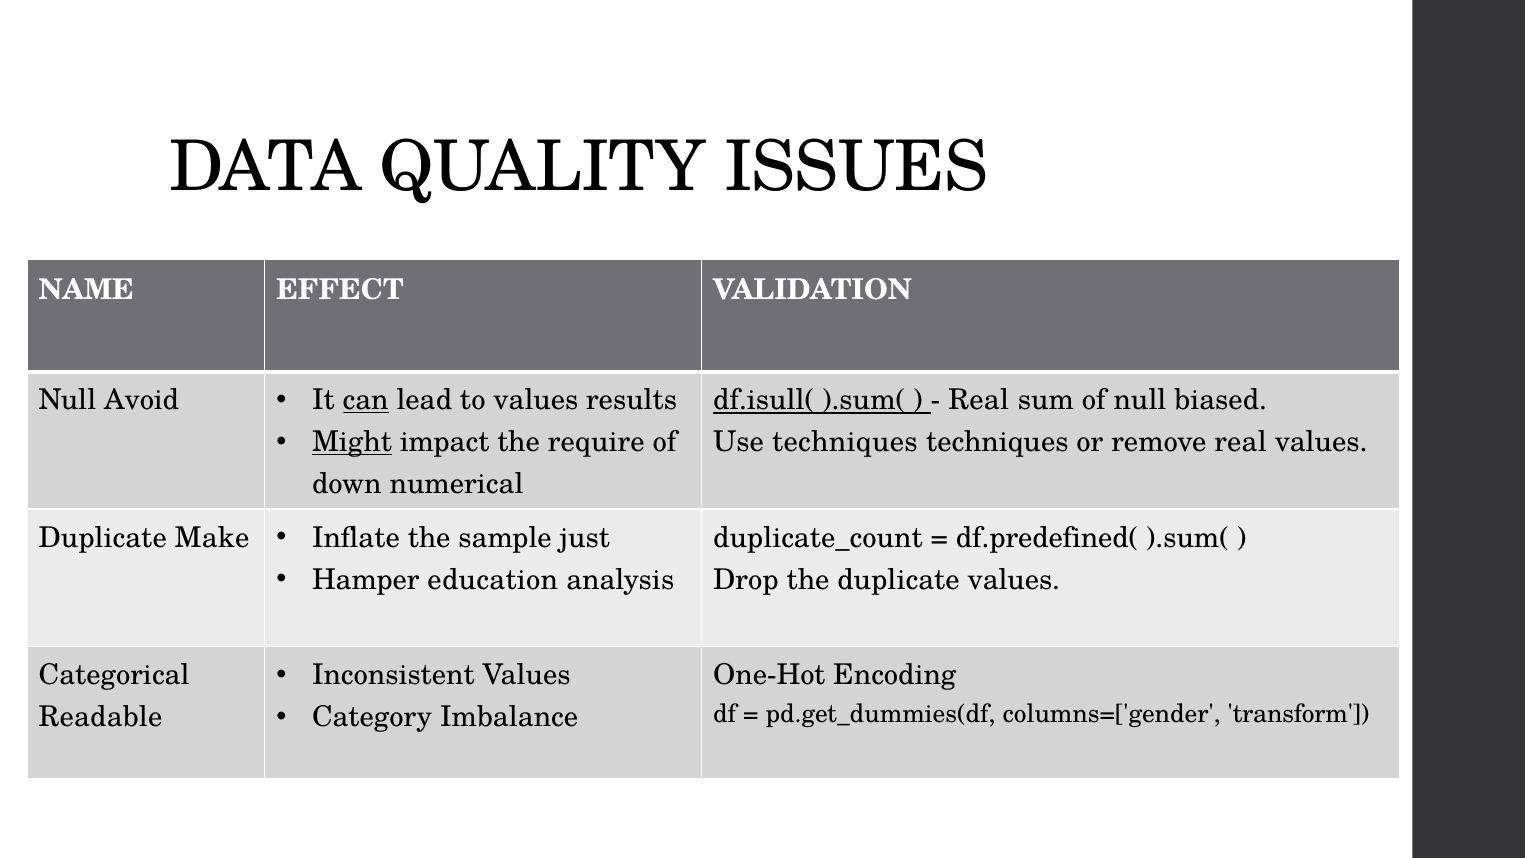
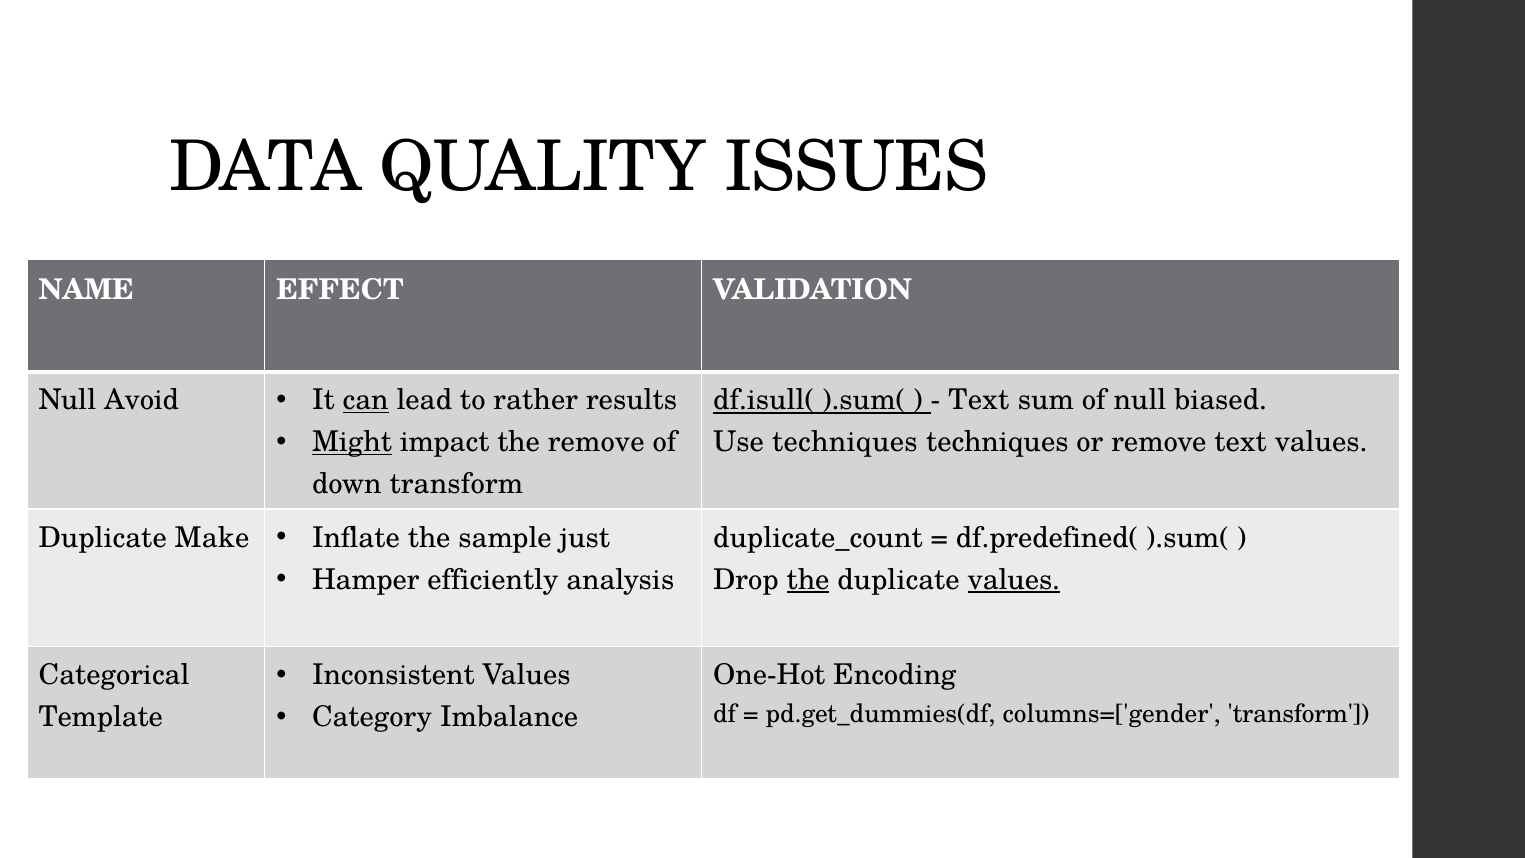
to values: values -> rather (536, 400)
Real: Real -> Text (979, 400)
the require: require -> remove (596, 442)
remove real: real -> text (1241, 442)
down numerical: numerical -> transform (456, 484)
education: education -> efficiently (493, 580)
the underline: none -> present (808, 580)
values underline: none -> present (1014, 580)
Readable: Readable -> Template (101, 717)
